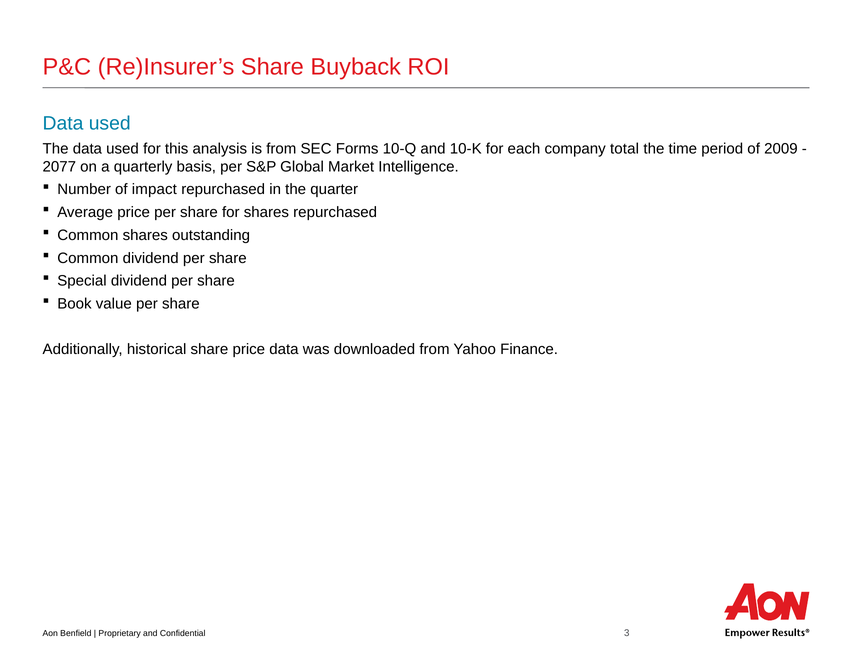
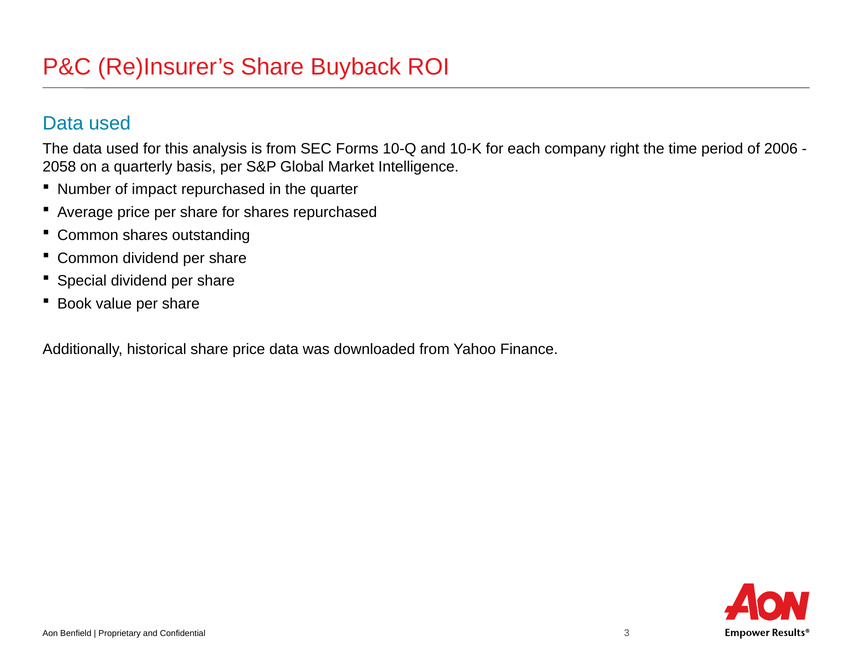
total: total -> right (625, 149)
2009: 2009 -> 2006 (781, 149)
2077: 2077 -> 2058 (59, 167)
